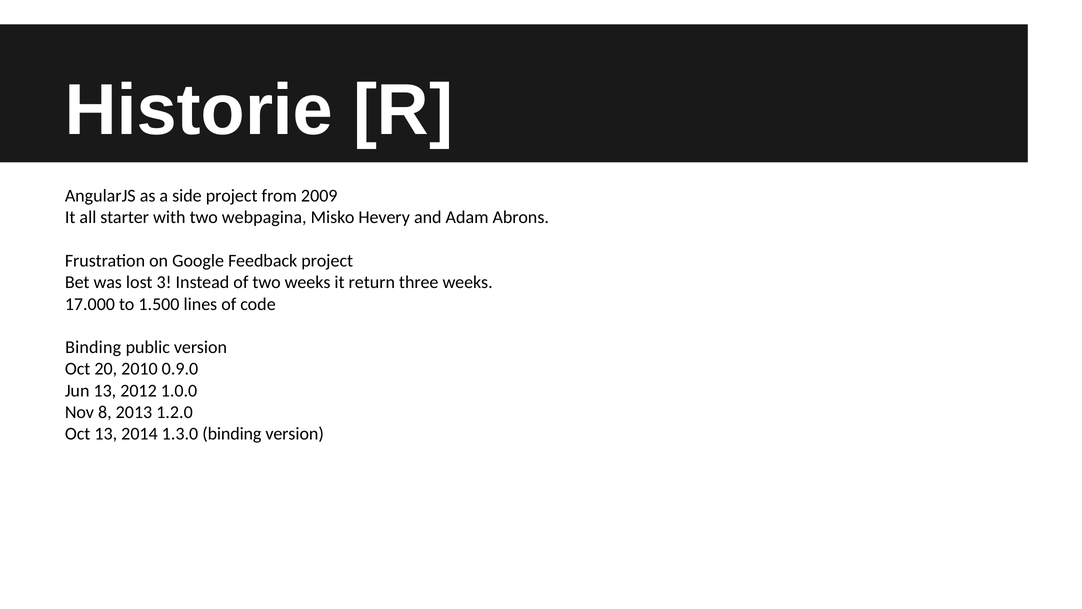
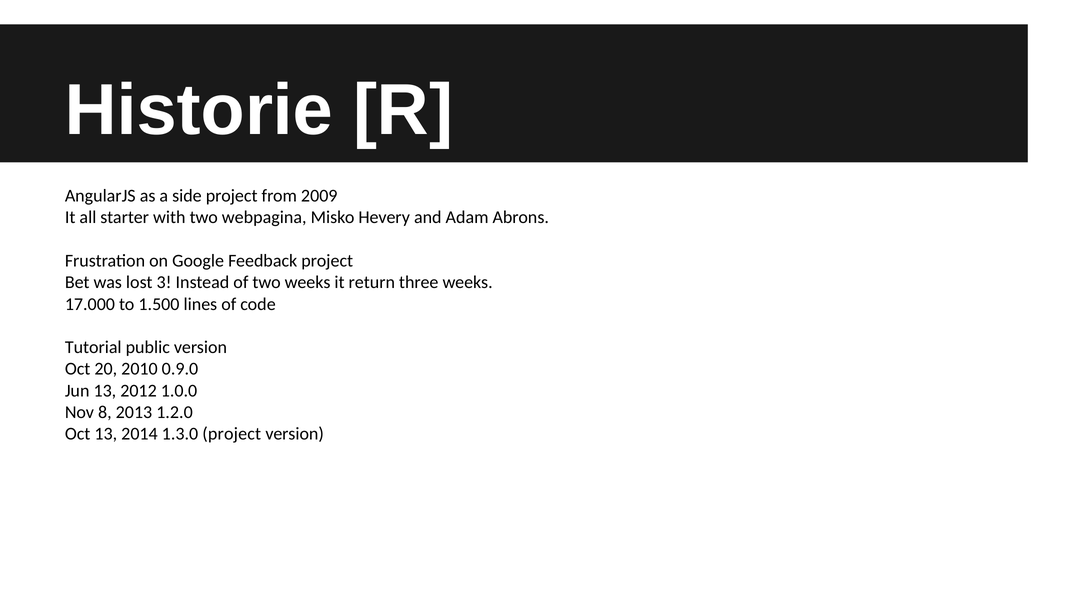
Binding: Binding -> Tutorial (93, 347)
1.3.0 binding: binding -> project (232, 434)
